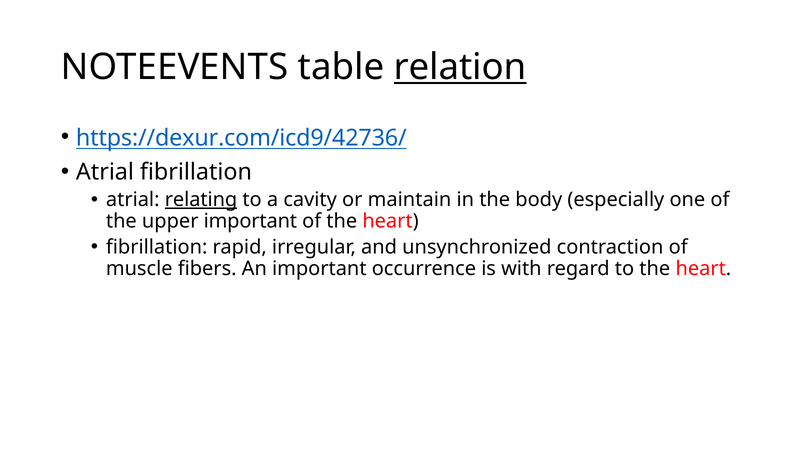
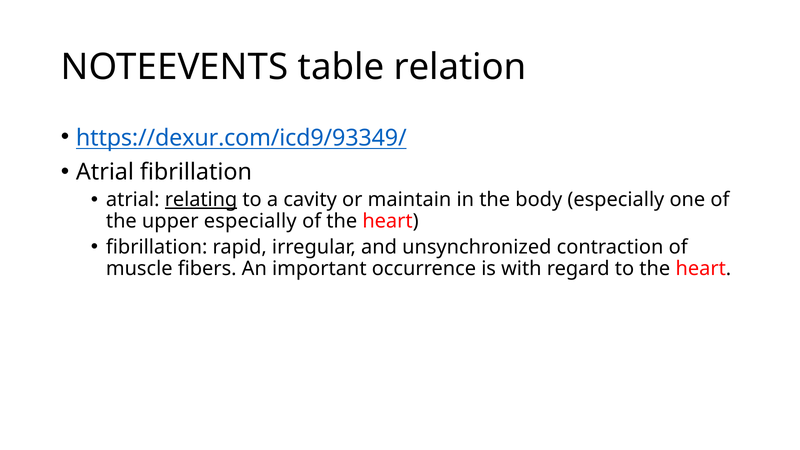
relation underline: present -> none (460, 67)
https://dexur.com/icd9/42736/: https://dexur.com/icd9/42736/ -> https://dexur.com/icd9/93349/ (241, 138)
upper important: important -> especially (250, 221)
